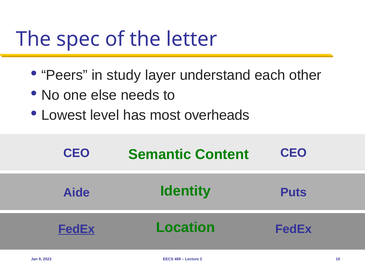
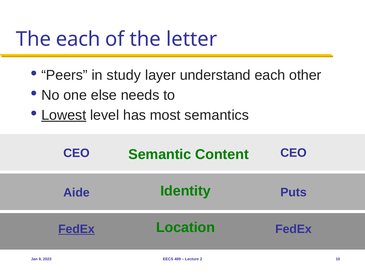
The spec: spec -> each (78, 39)
Lowest underline: none -> present (64, 115)
overheads: overheads -> semantics (217, 115)
